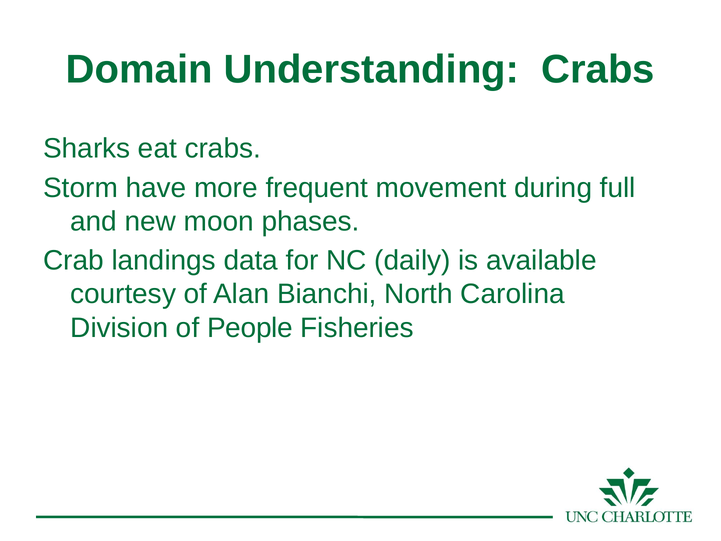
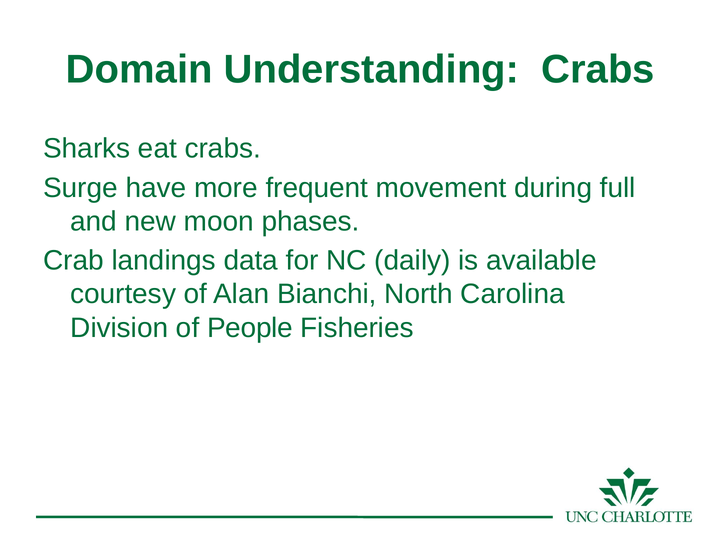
Storm: Storm -> Surge (81, 188)
